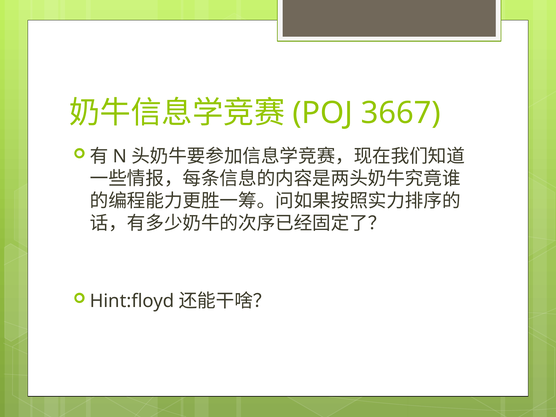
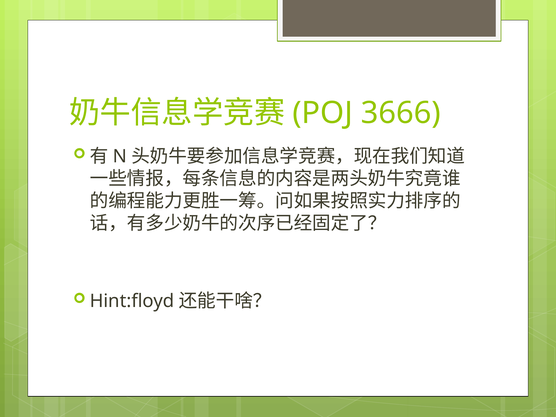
3667: 3667 -> 3666 (401, 113)
